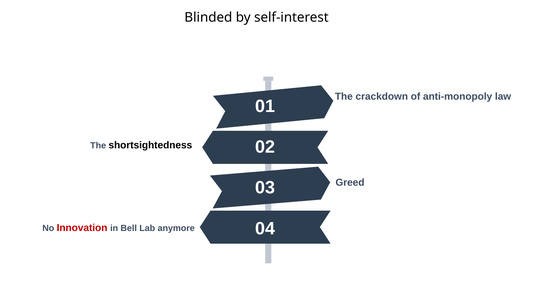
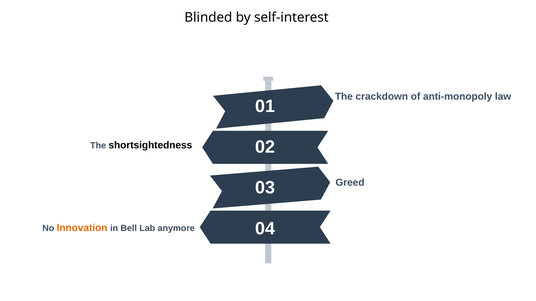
Innovation colour: red -> orange (82, 228)
